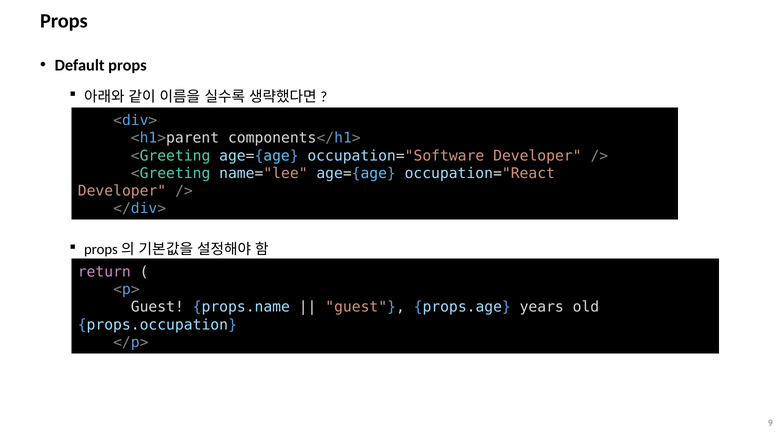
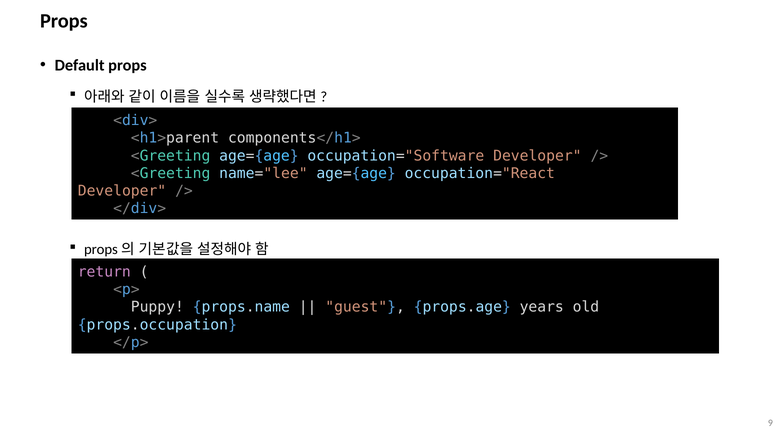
Guest: Guest -> Puppy (157, 307)
